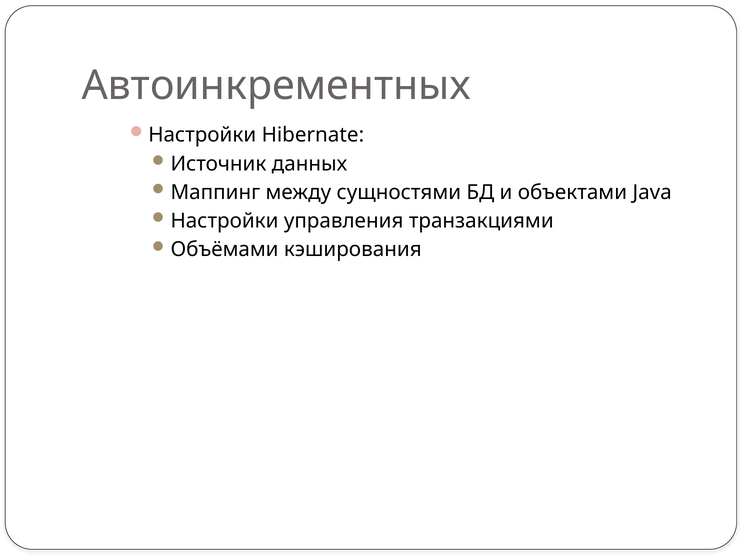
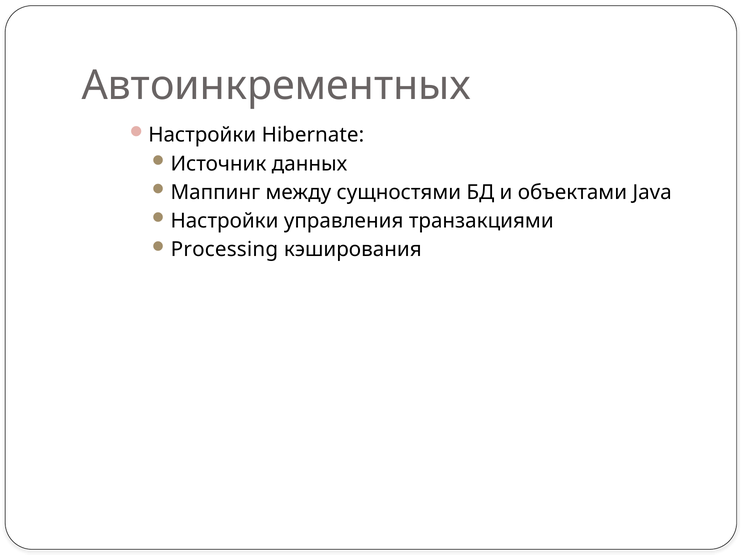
Объёмами: Объёмами -> Processing (224, 249)
